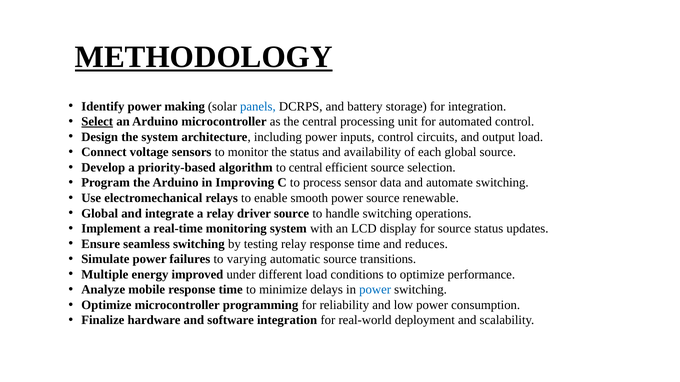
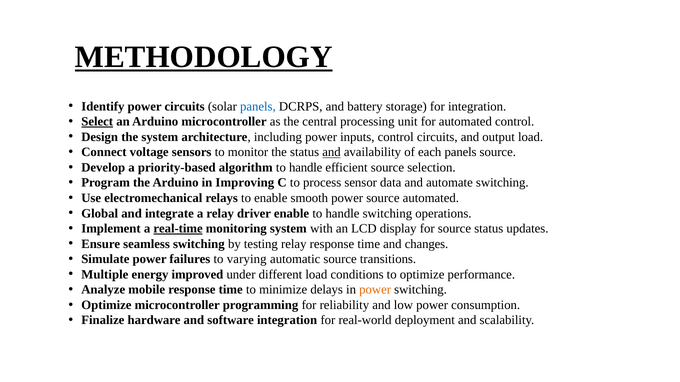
power making: making -> circuits (185, 107)
and underline: none -> present (331, 152)
each global: global -> panels (461, 152)
algorithm to central: central -> handle (306, 168)
source renewable: renewable -> automated (431, 198)
driver source: source -> enable (292, 214)
real-time underline: none -> present (178, 229)
reduces: reduces -> changes (427, 244)
power colour: blue -> orange (375, 290)
